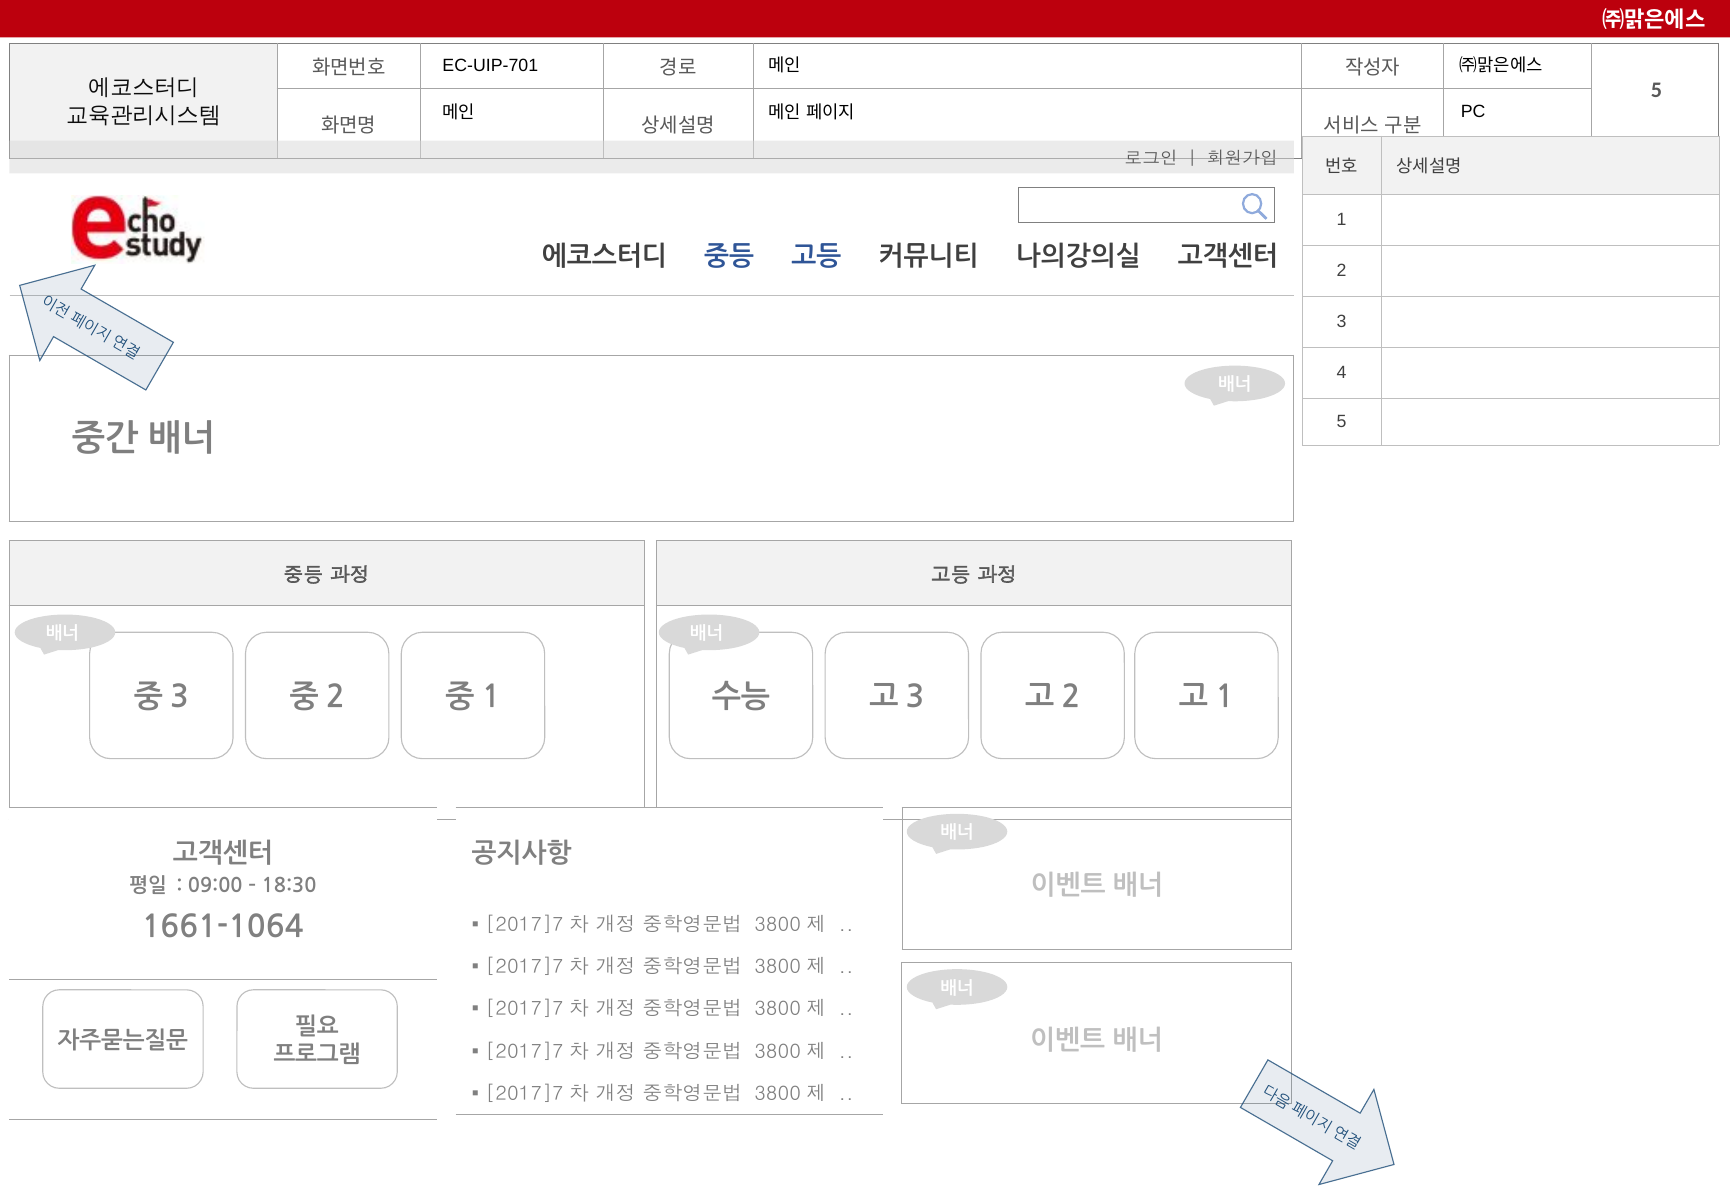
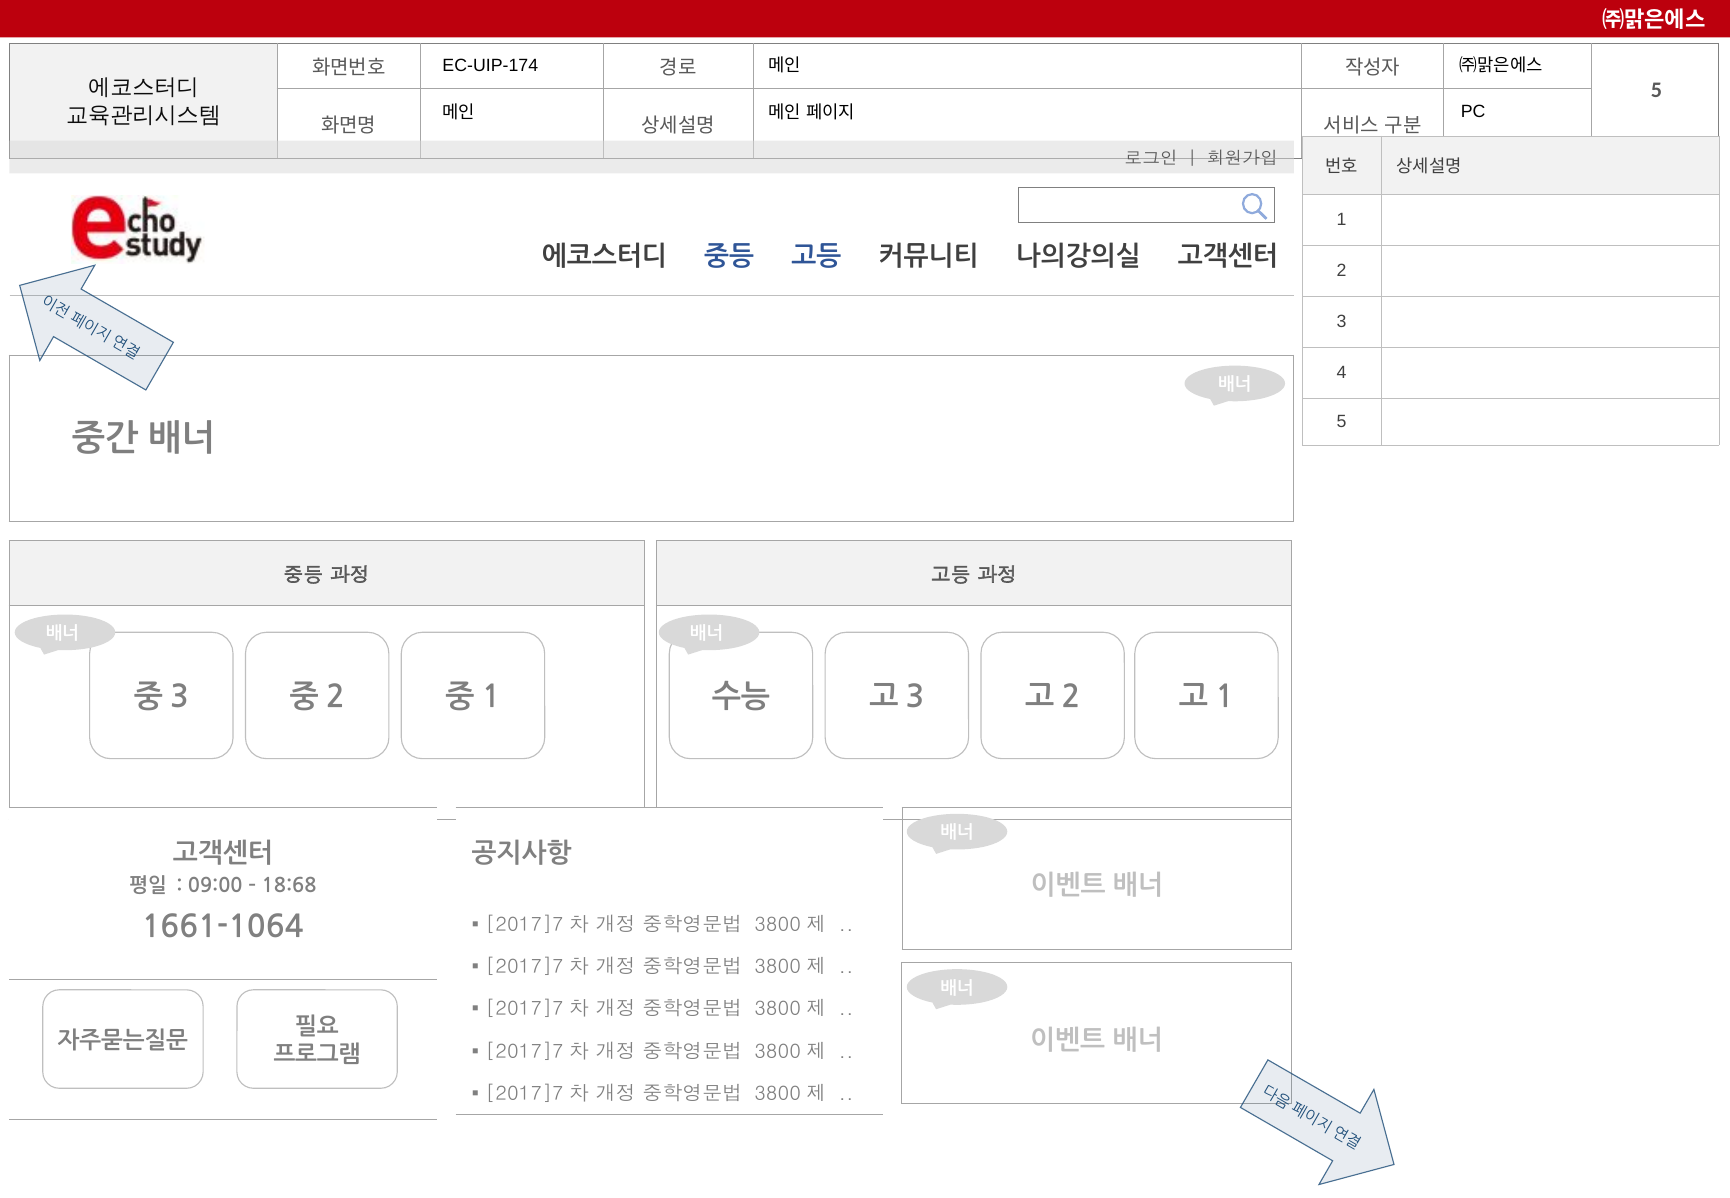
EC-UIP-701: EC-UIP-701 -> EC-UIP-174 (490, 66)
18:30: 18:30 -> 18:68 (289, 886)
